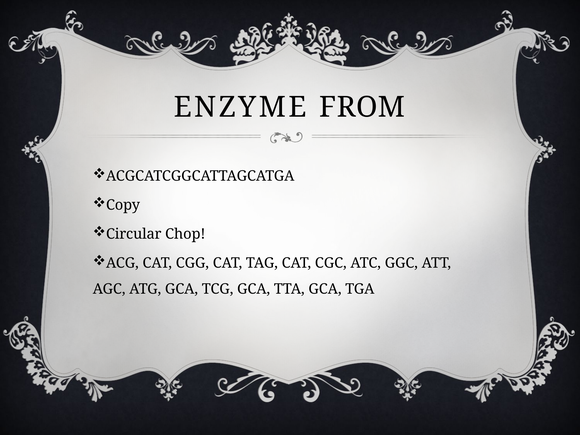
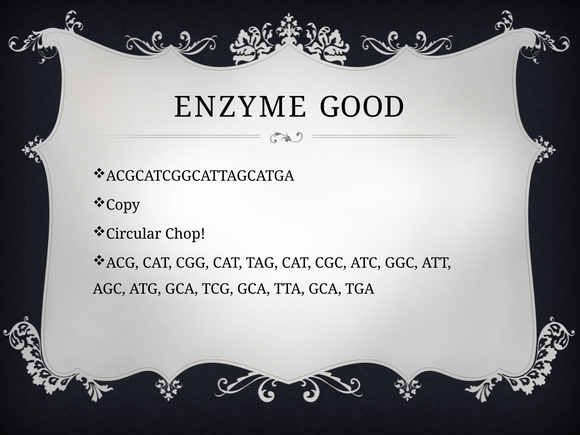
FROM: FROM -> GOOD (362, 107)
